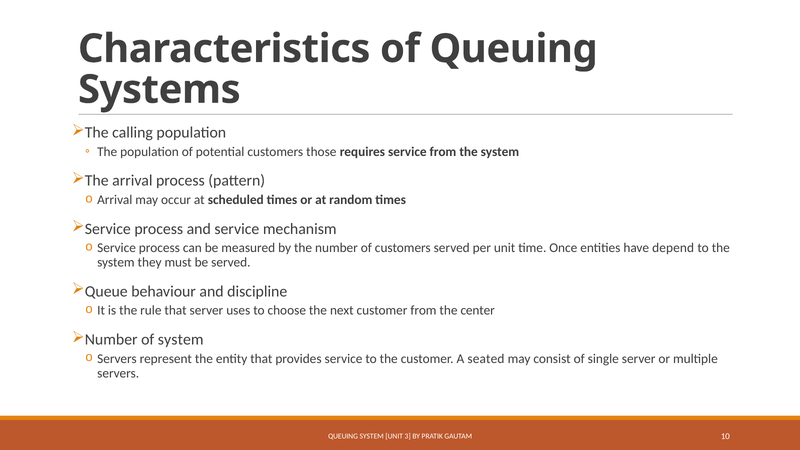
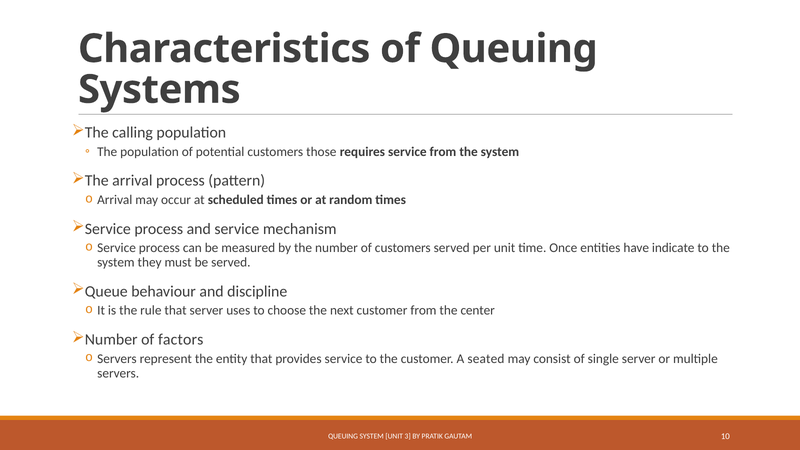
depend: depend -> indicate (673, 248)
of system: system -> factors (181, 340)
